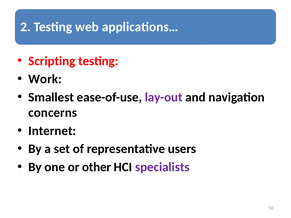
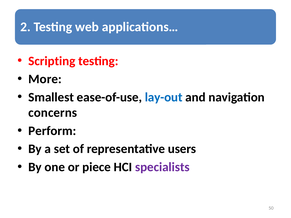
Work: Work -> More (45, 79)
lay-out colour: purple -> blue (164, 97)
Internet: Internet -> Perform (52, 131)
other: other -> piece (97, 167)
